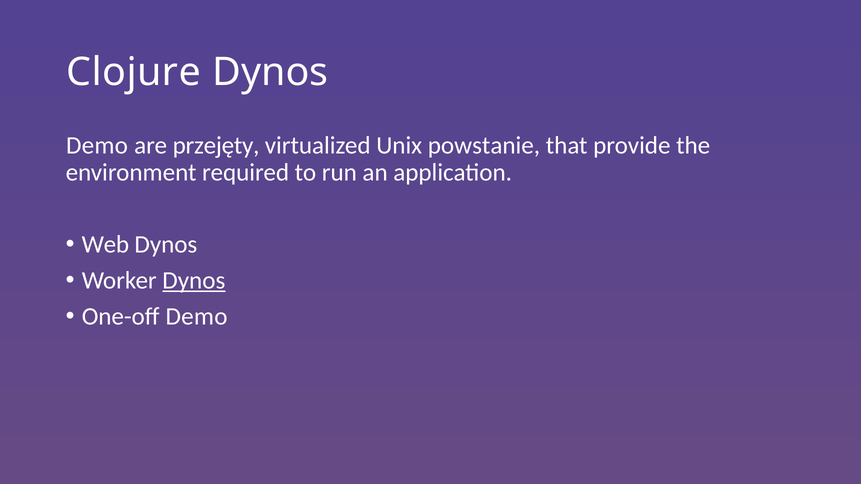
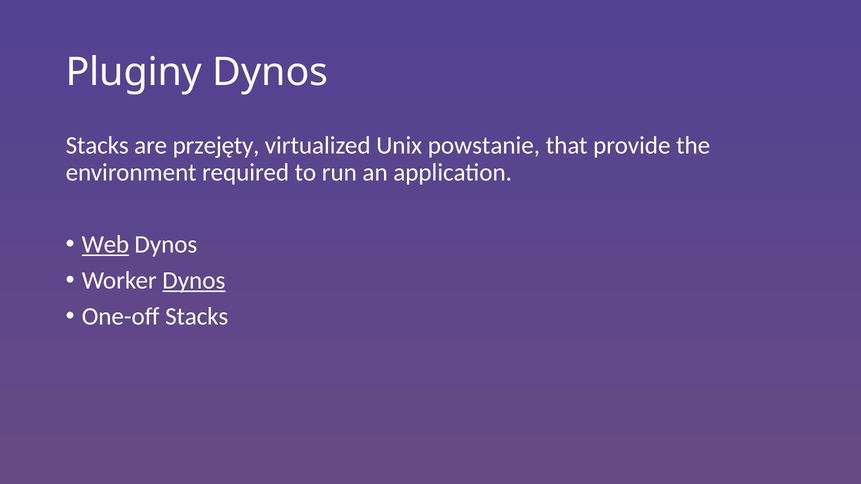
Clojure: Clojure -> Pluginy (134, 72)
Demo: Demo -> Stacks (97, 146)
Web underline: none -> present (105, 245)
One-off Demo: Demo -> Stacks (197, 317)
